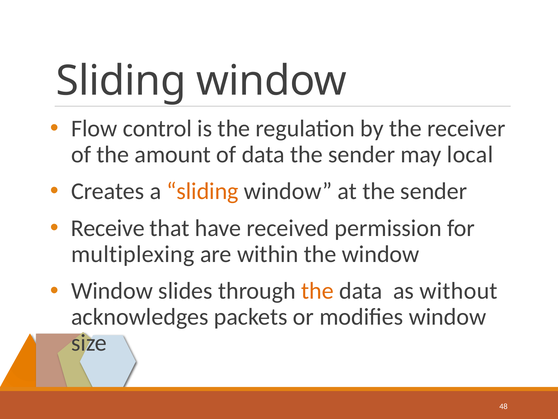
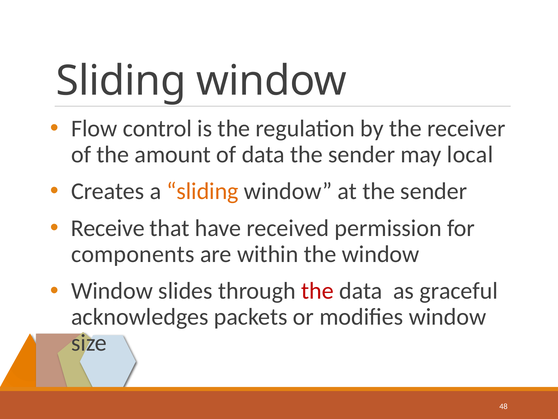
multiplexing: multiplexing -> components (133, 254)
the colour: orange -> red (317, 291)
without: without -> graceful (459, 291)
